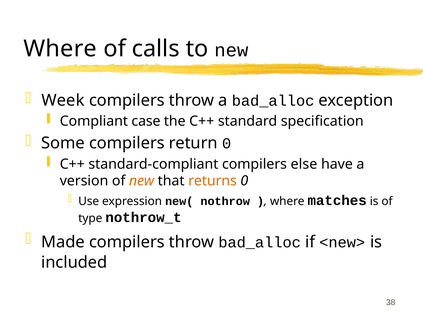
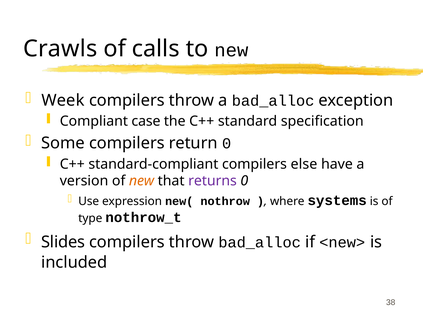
Where: Where -> Crawls (60, 49)
returns colour: orange -> purple (212, 181)
matches: matches -> systems (337, 201)
Made: Made -> Slides (63, 242)
